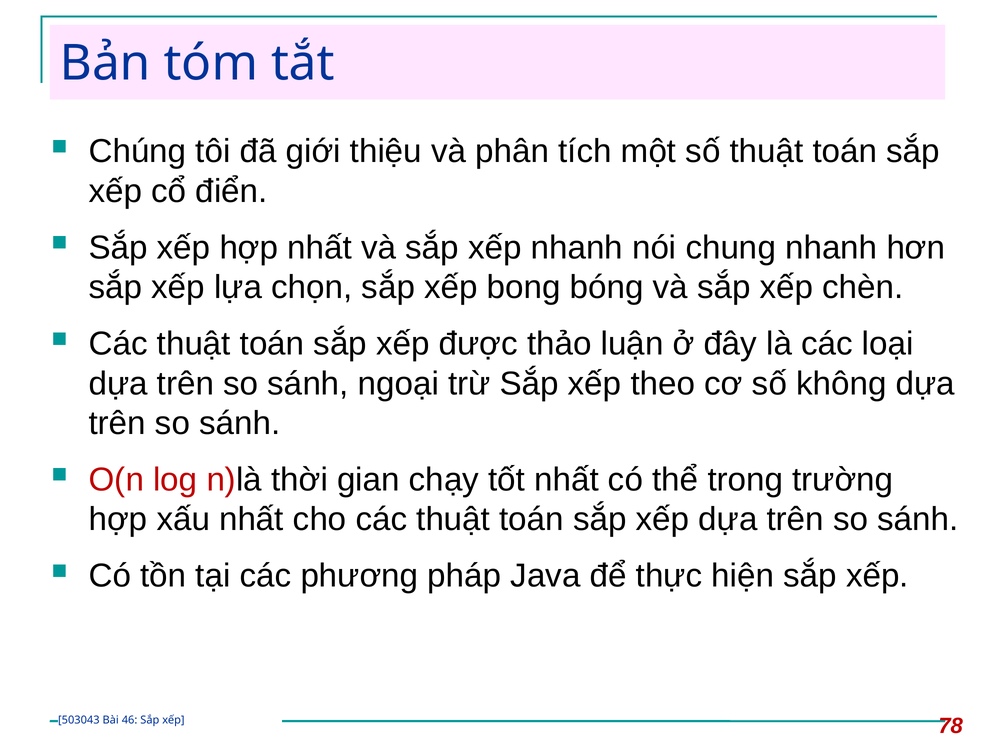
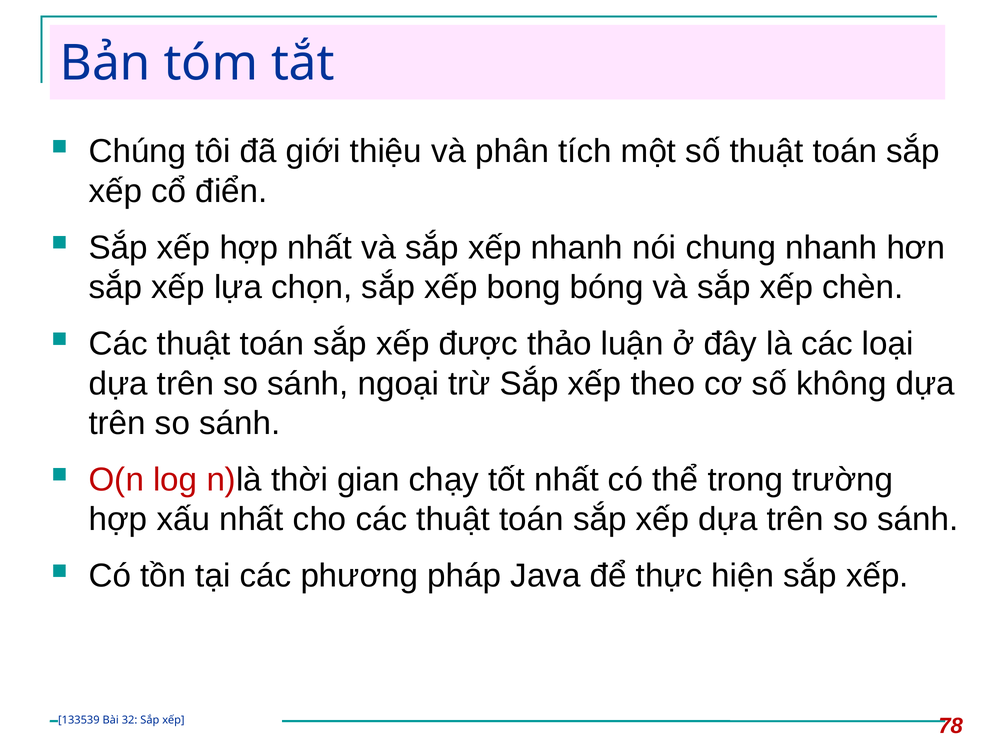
503043: 503043 -> 133539 (79, 720)
46: 46 -> 32 (130, 720)
